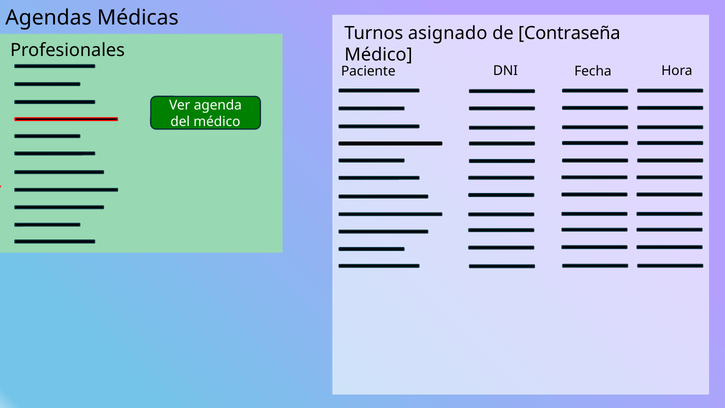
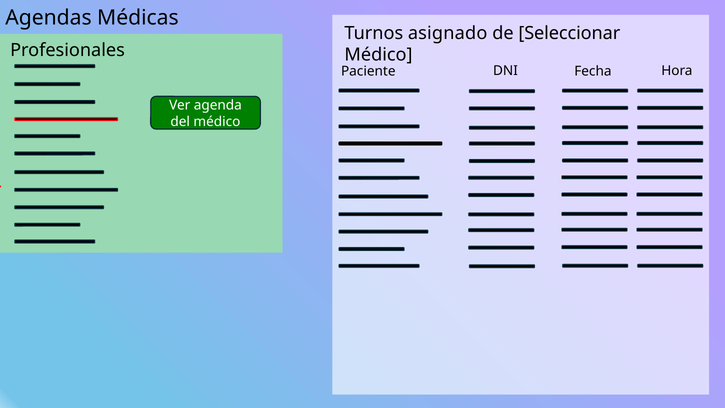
Contraseña: Contraseña -> Seleccionar (569, 33)
